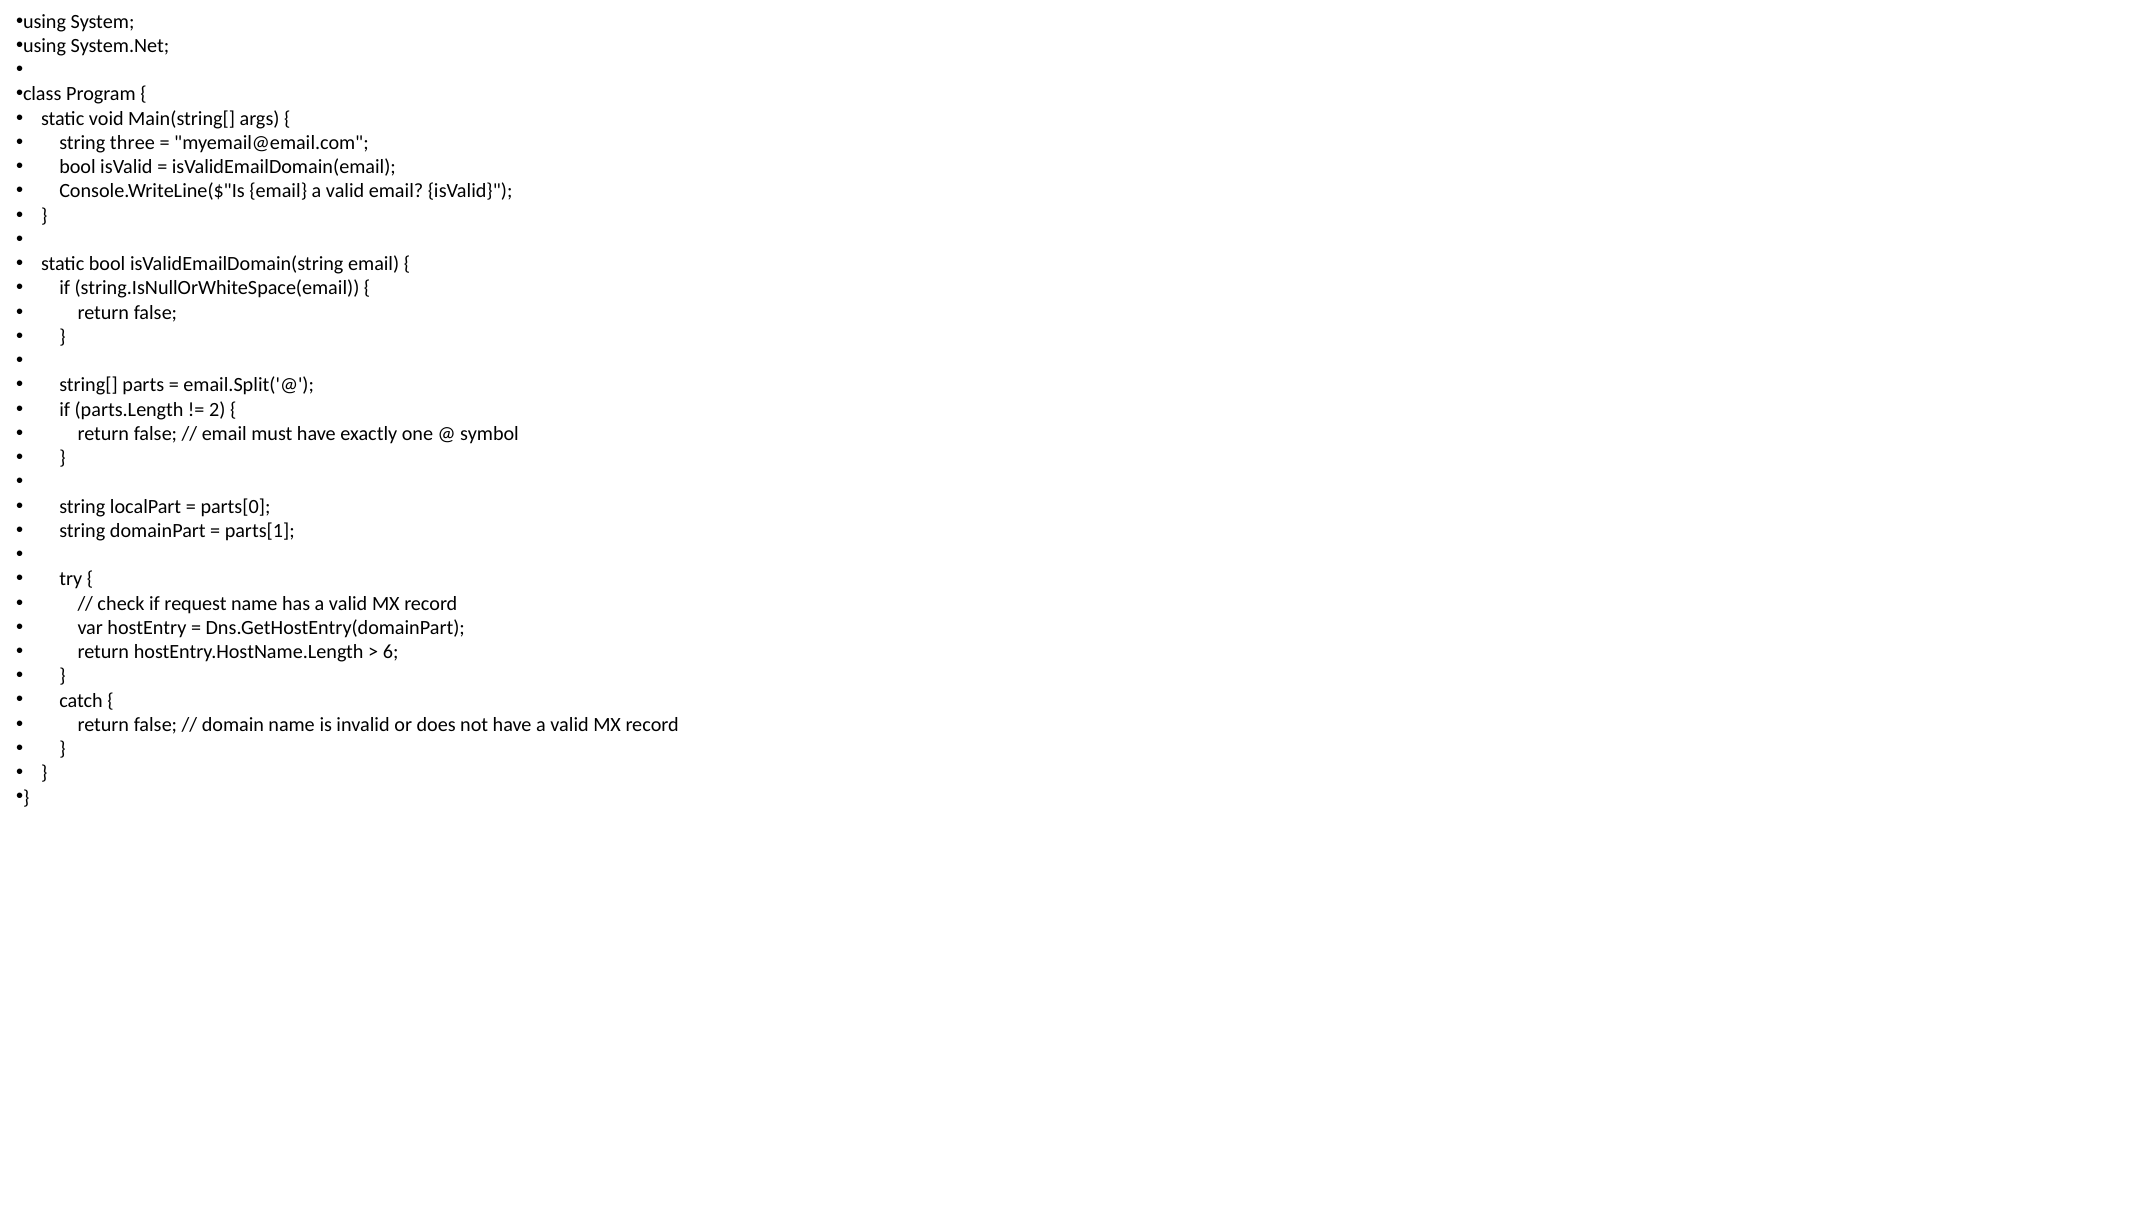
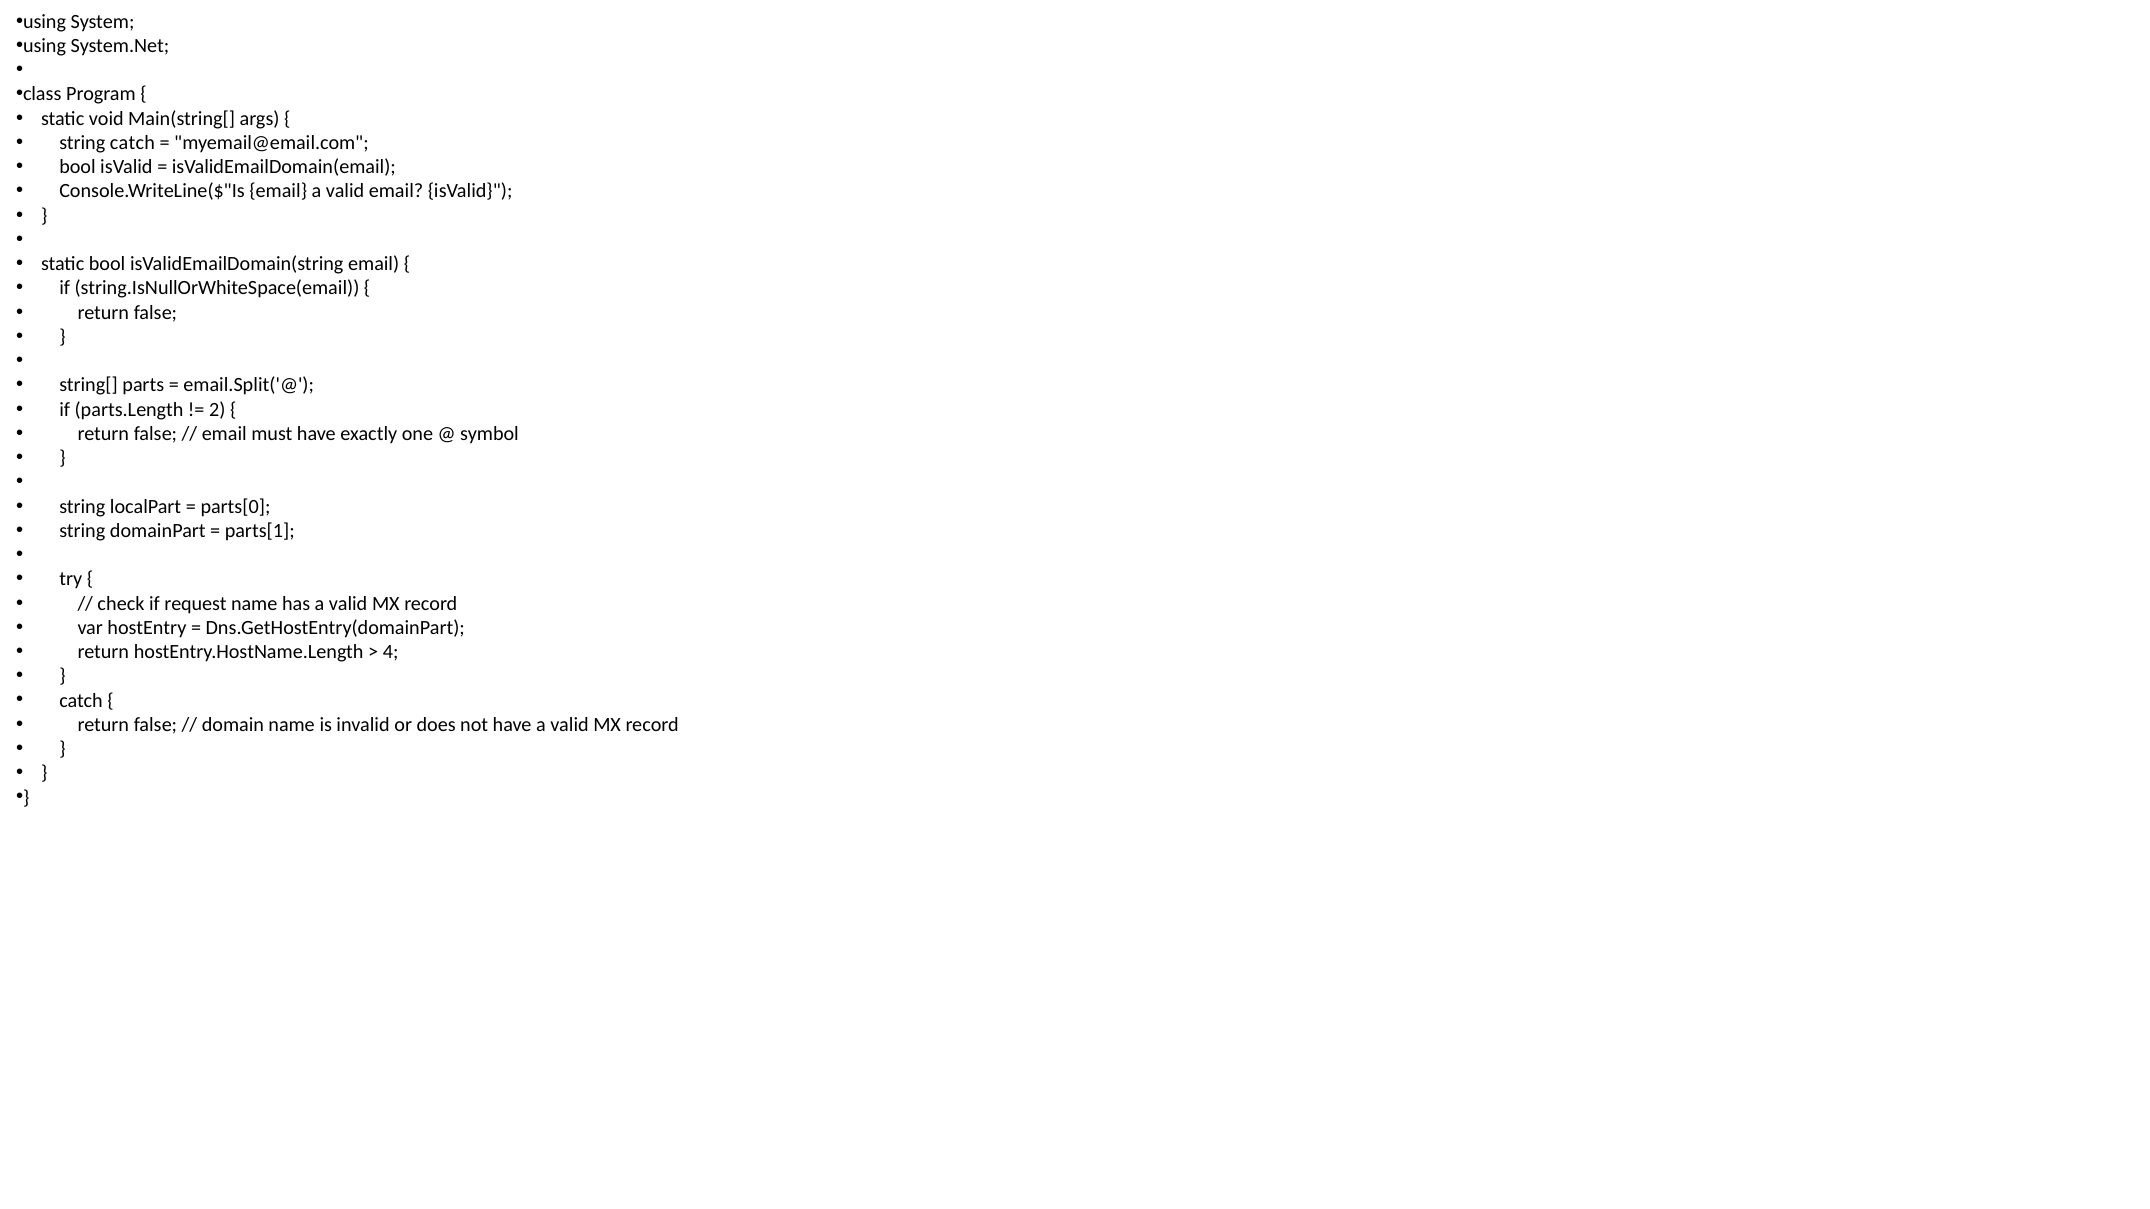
string three: three -> catch (132, 143)
6: 6 -> 4 (391, 652)
